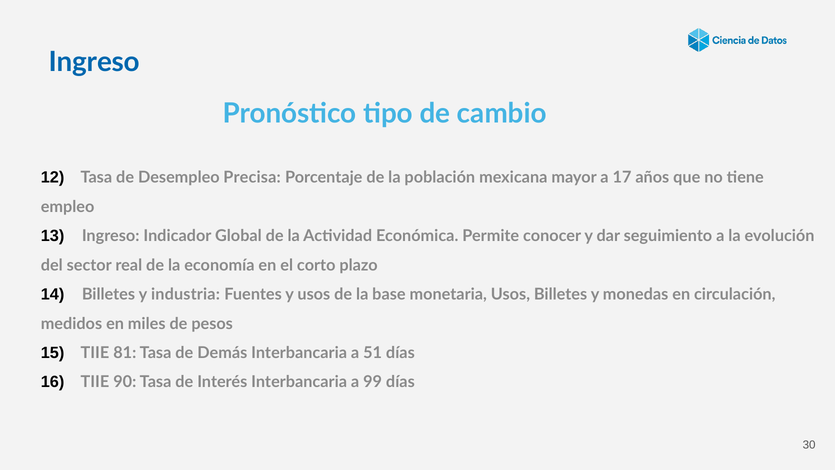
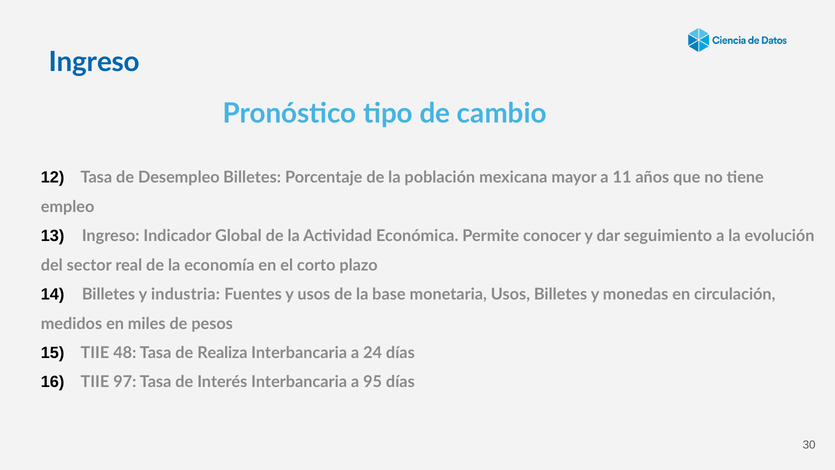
Desempleo Precisa: Precisa -> Billetes (252, 177)
17: 17 -> 11 (622, 177)
81: 81 -> 48 (125, 353)
Demás: Demás -> Realiza (222, 353)
51: 51 -> 24 (373, 353)
90: 90 -> 97 (125, 382)
99: 99 -> 95 (373, 382)
